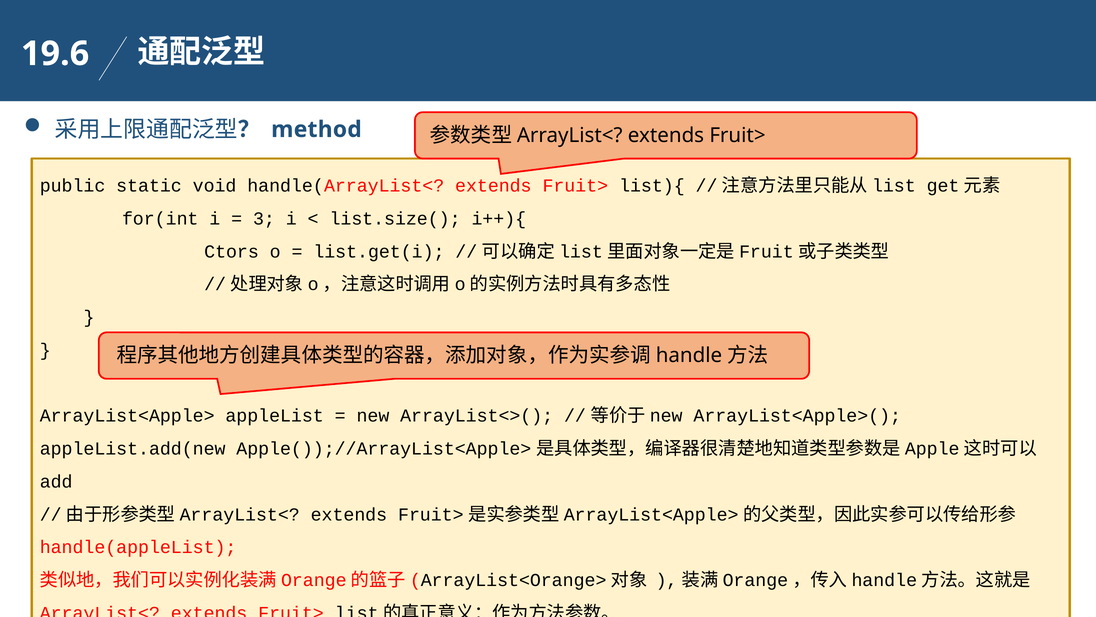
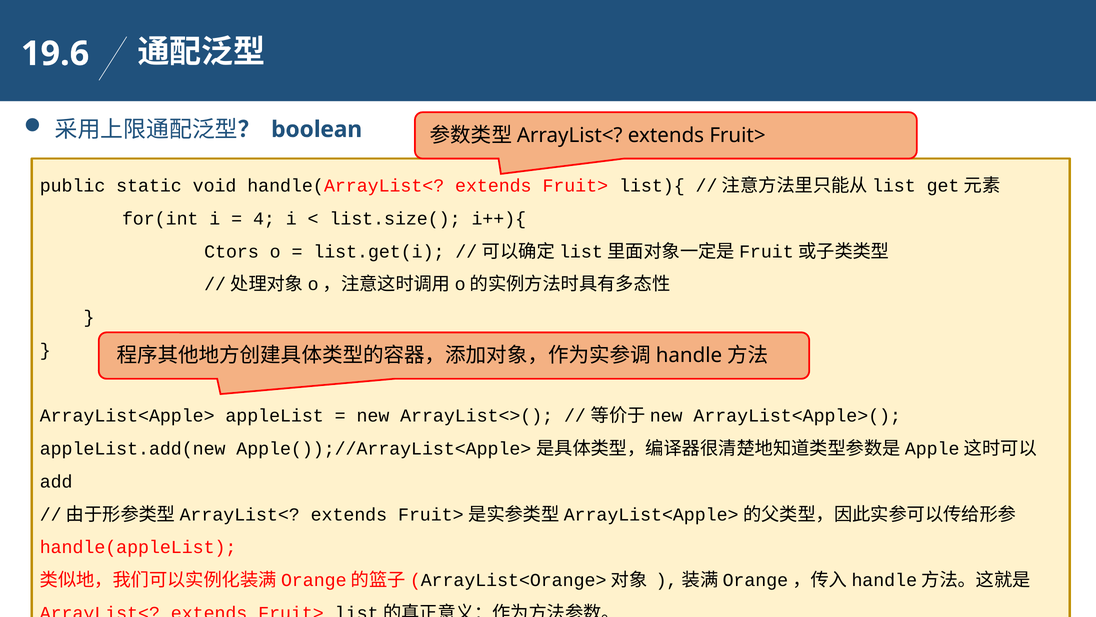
method: method -> boolean (317, 129)
3: 3 -> 4 (264, 218)
